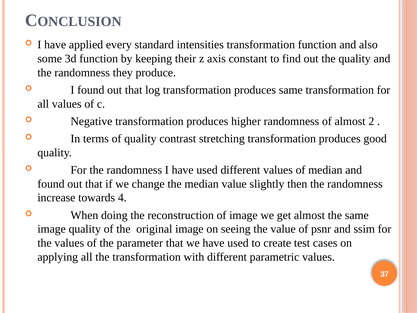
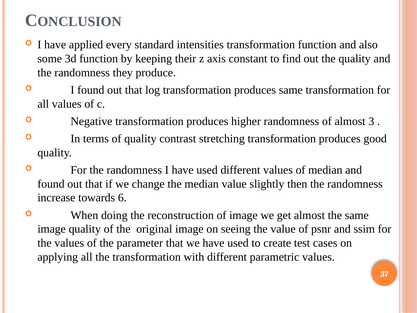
2: 2 -> 3 (371, 121)
4: 4 -> 6 (122, 198)
